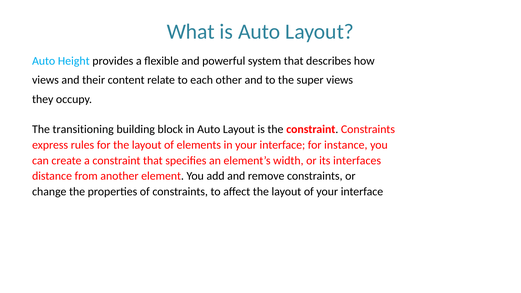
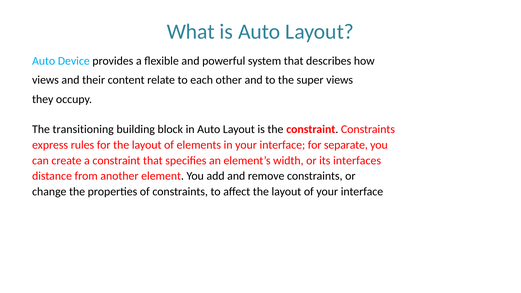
Height: Height -> Device (74, 61)
instance: instance -> separate (346, 145)
